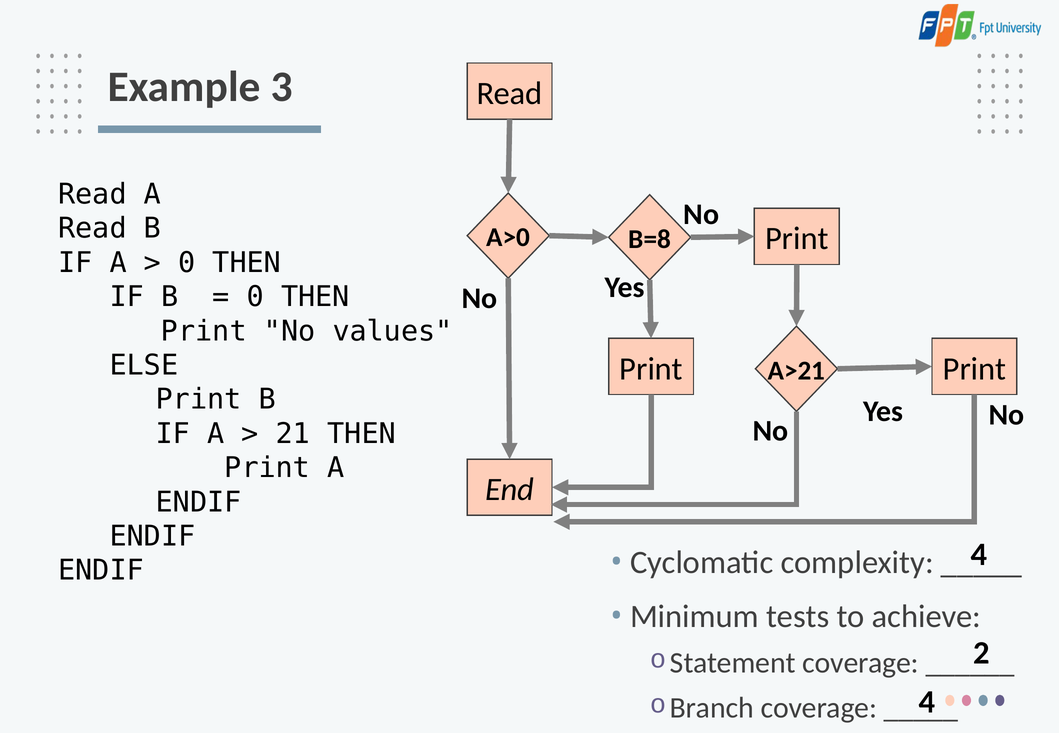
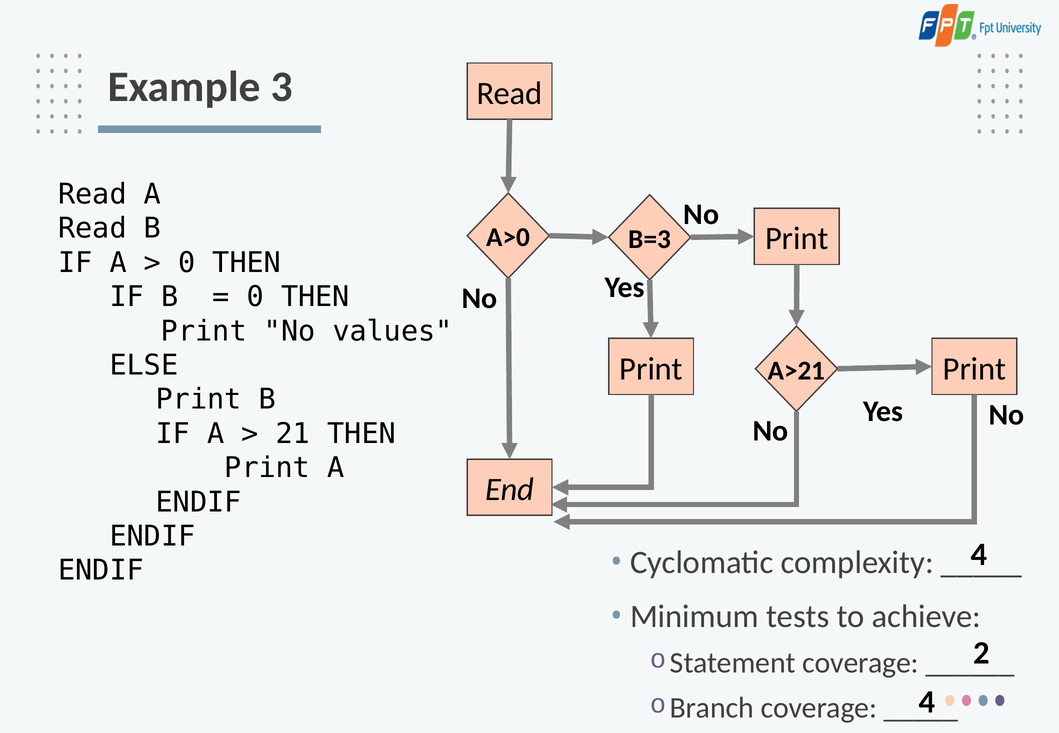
B=8: B=8 -> B=3 (650, 239)
